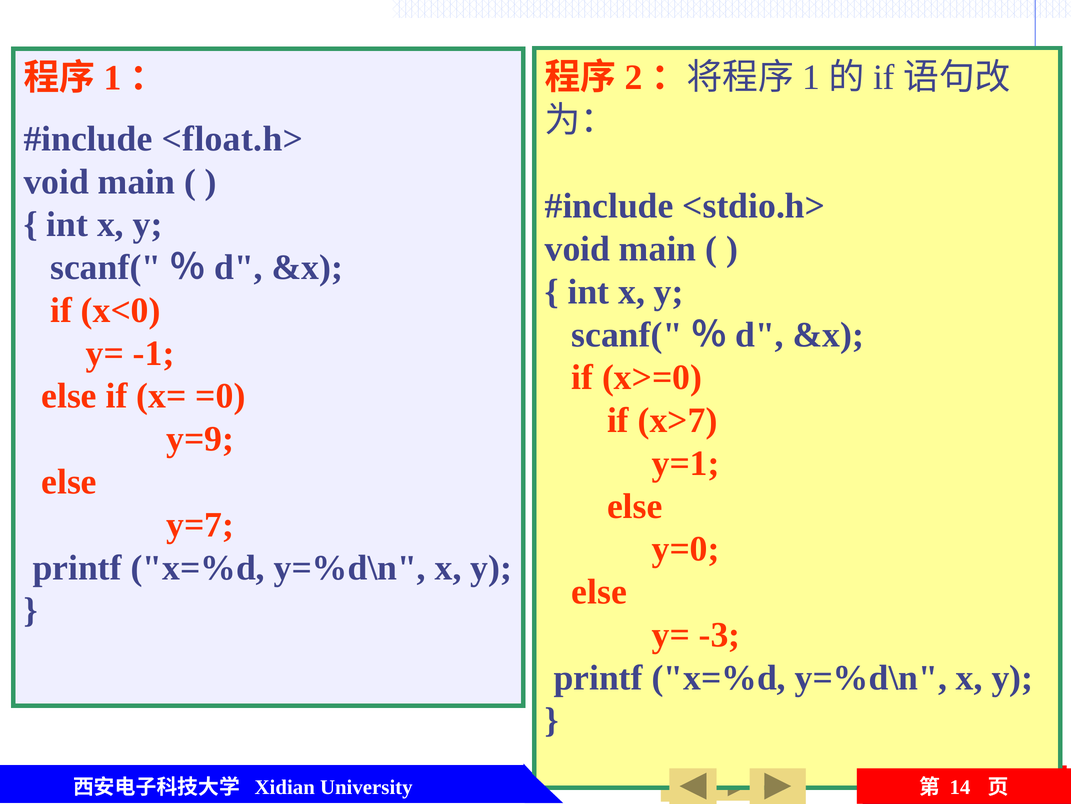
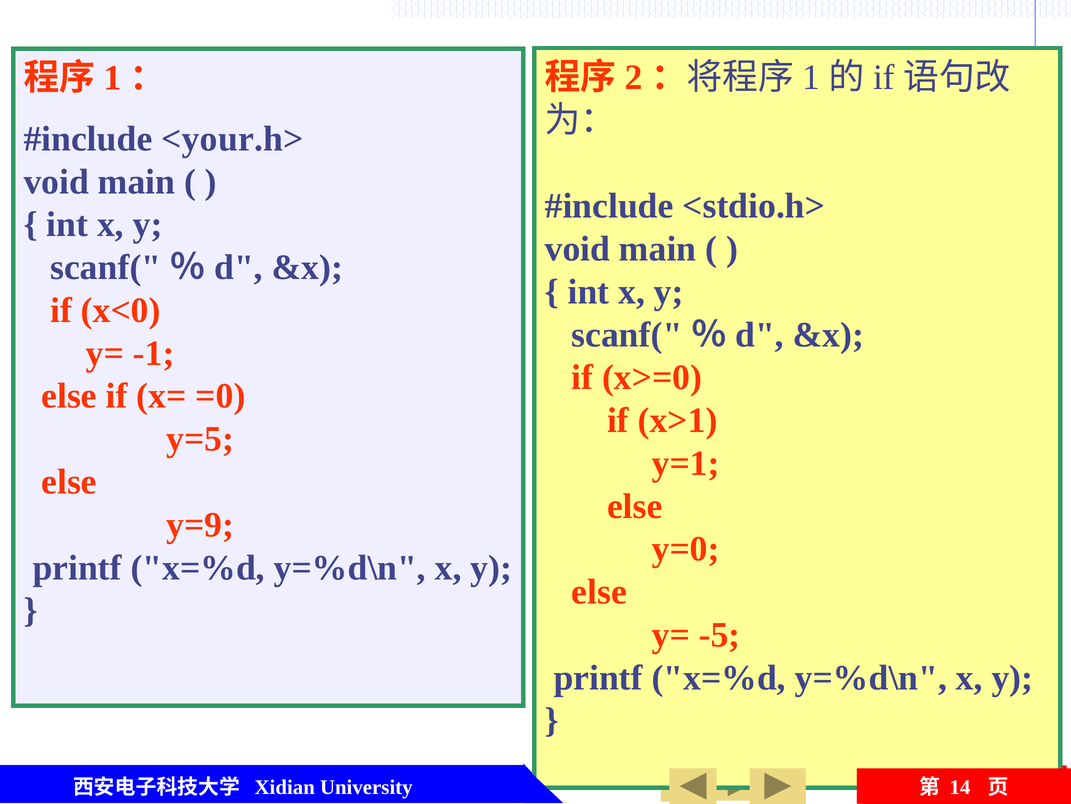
<float.h>: <float.h> -> <your.h> (233, 139)
x>7: x>7 -> x>1 (678, 420)
y=9: y=9 -> y=5 (200, 439)
y=7: y=7 -> y=9 (200, 524)
-3: -3 -> -5 (719, 634)
